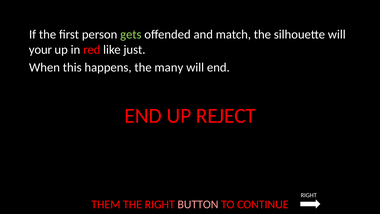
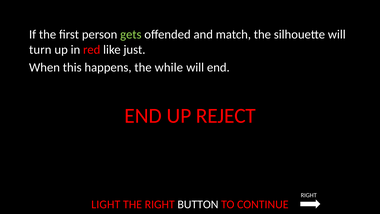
your: your -> turn (40, 50)
many: many -> while (169, 67)
THEM: THEM -> LIGHT (106, 204)
BUTTON colour: pink -> white (198, 204)
